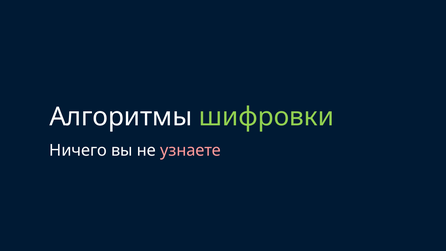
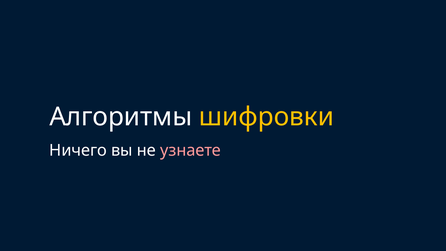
шифровки colour: light green -> yellow (267, 117)
